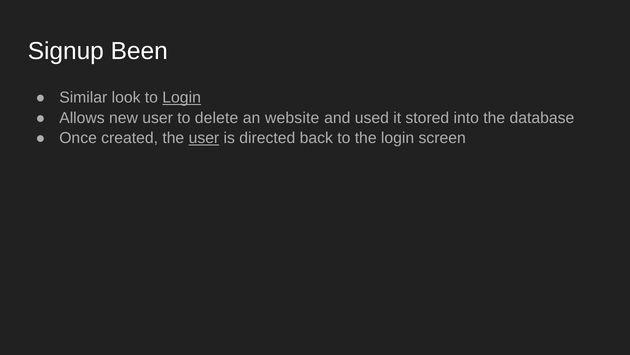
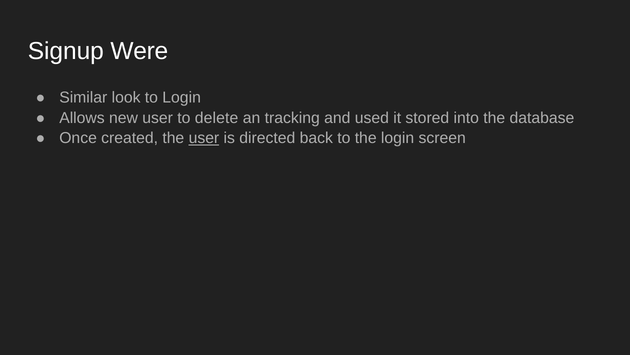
Been: Been -> Were (139, 51)
Login underline: present -> none (182, 97)
website: website -> tracking (292, 118)
